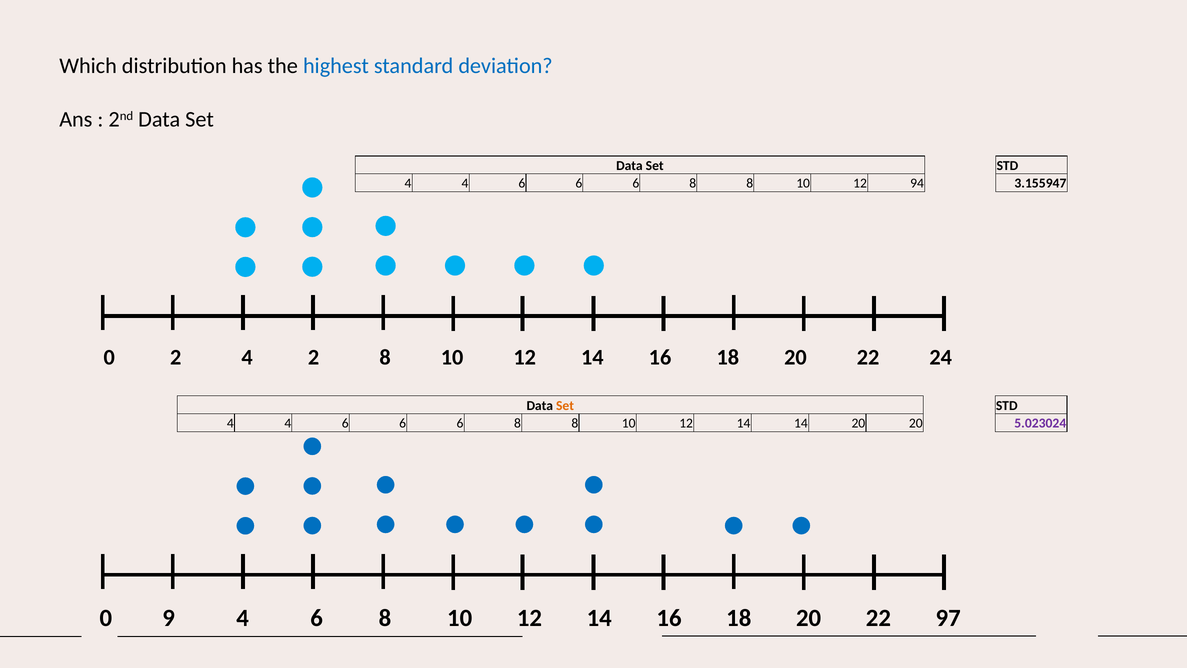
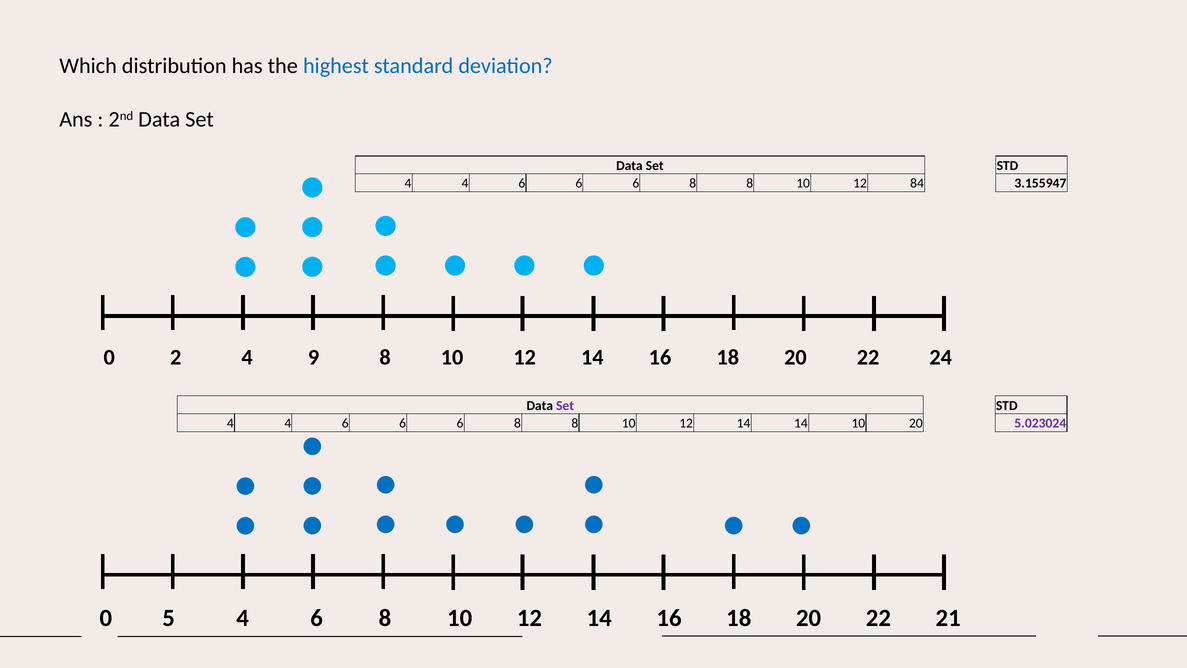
94: 94 -> 84 (917, 183)
4 2: 2 -> 9 (314, 357)
Set colour: orange -> purple (565, 405)
14 20: 20 -> 10 (858, 423)
9: 9 -> 5 (169, 618)
97: 97 -> 21 (948, 618)
